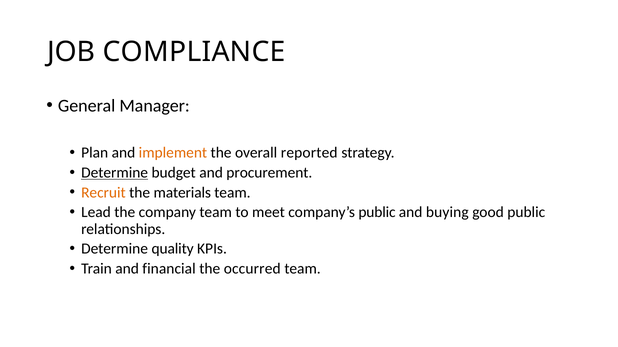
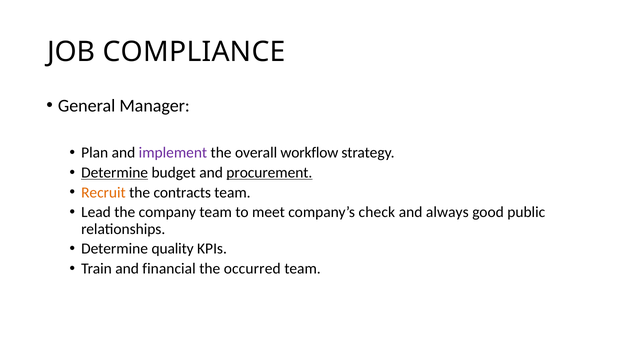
implement colour: orange -> purple (173, 153)
reported: reported -> workflow (309, 153)
procurement underline: none -> present (269, 173)
materials: materials -> contracts (182, 193)
company’s public: public -> check (377, 213)
buying: buying -> always (447, 213)
